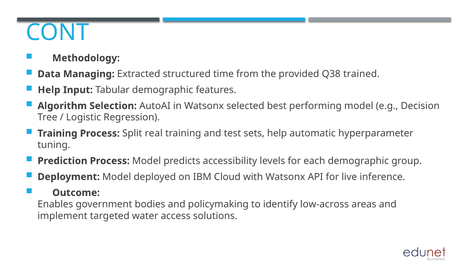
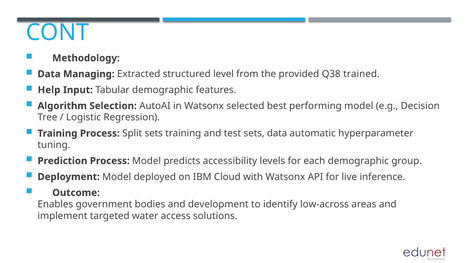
time: time -> level (224, 74)
Split real: real -> sets (154, 134)
sets help: help -> data (277, 134)
policymaking: policymaking -> development (218, 205)
